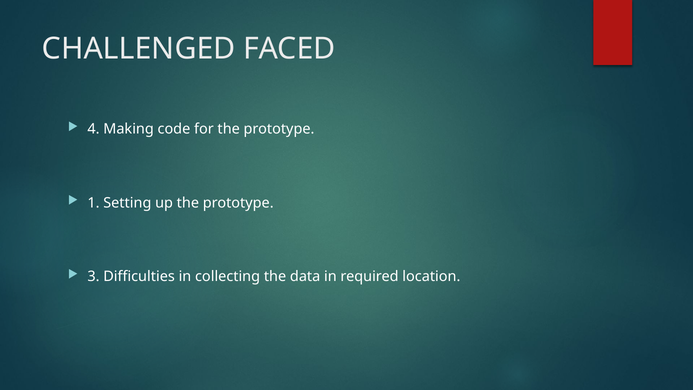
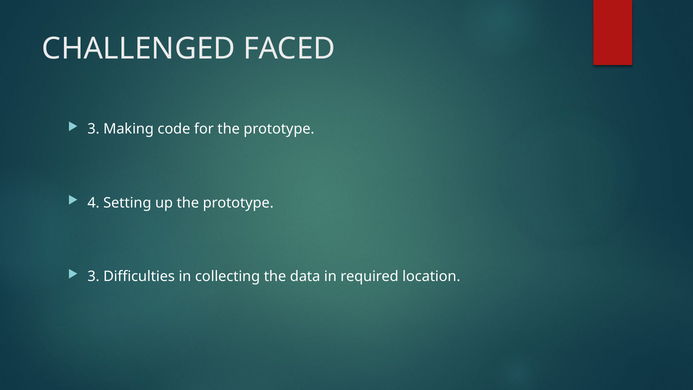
4: 4 -> 3 (93, 129)
1: 1 -> 4 (93, 203)
